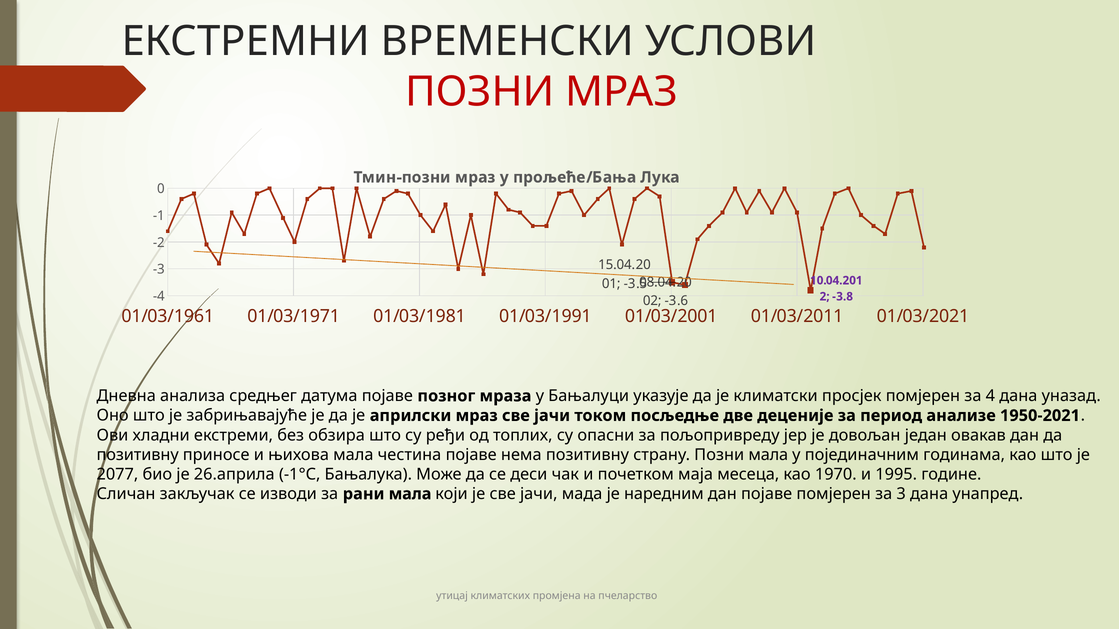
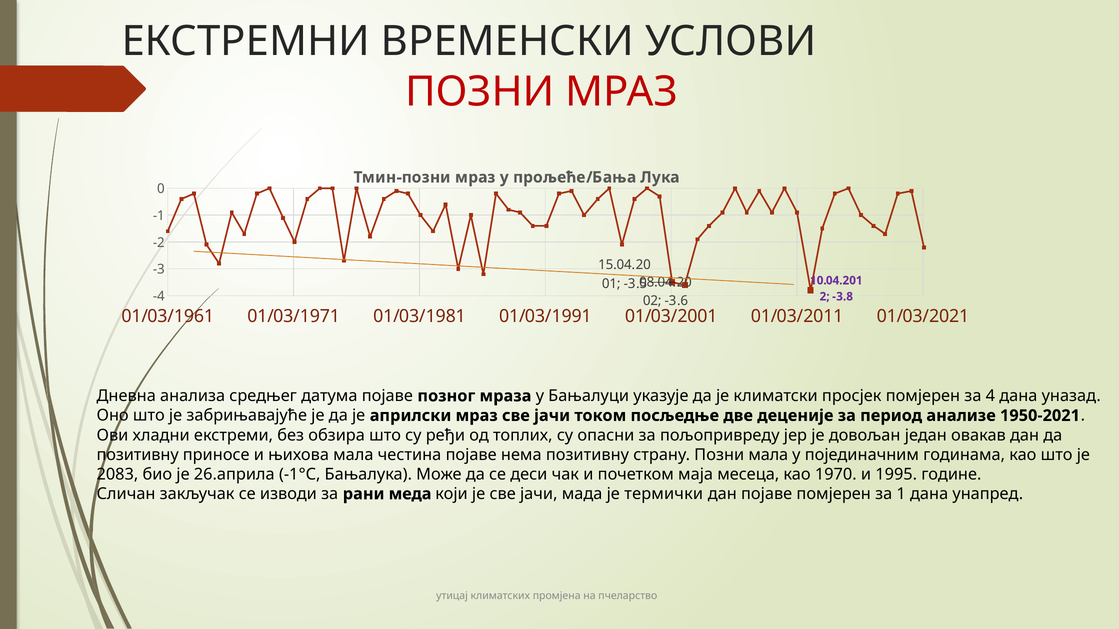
2077: 2077 -> 2083 (117, 475)
рани мала: мала -> меда (410, 494)
наредним: наредним -> термички (664, 494)
3: 3 -> 1 (901, 494)
